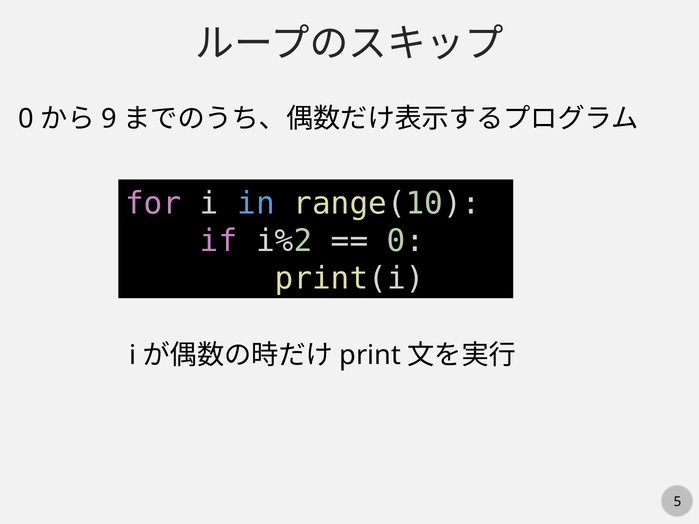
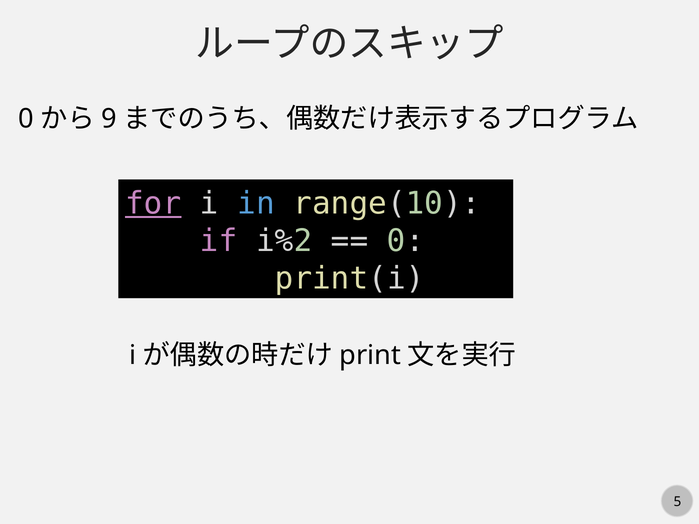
for underline: none -> present (153, 204)
